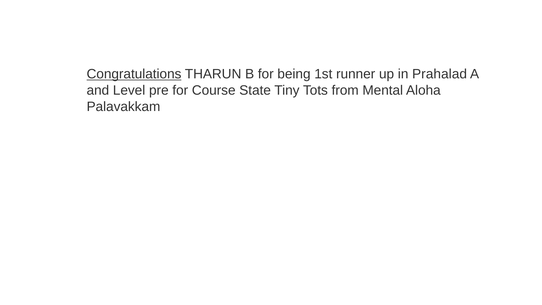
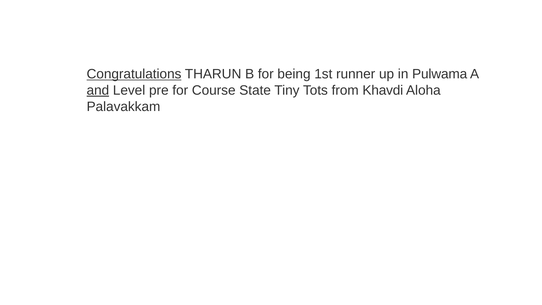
Prahalad: Prahalad -> Pulwama (440, 74)
and underline: none -> present (98, 90)
Mental: Mental -> Khavdi (383, 90)
